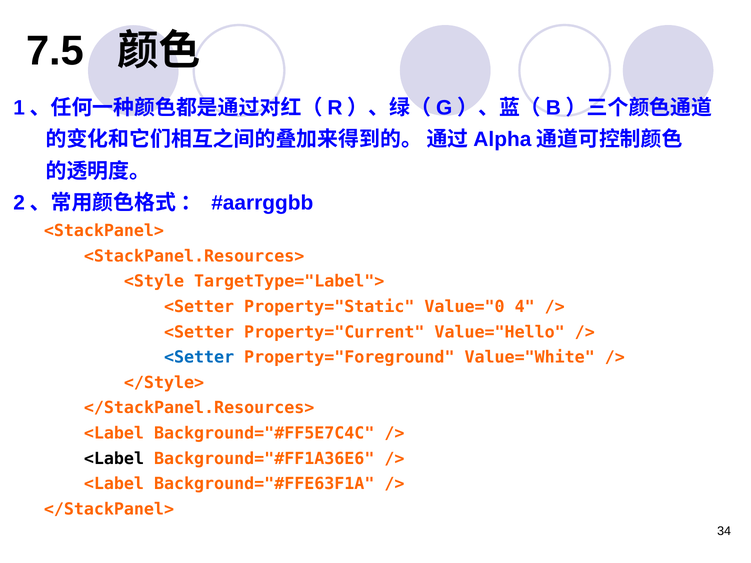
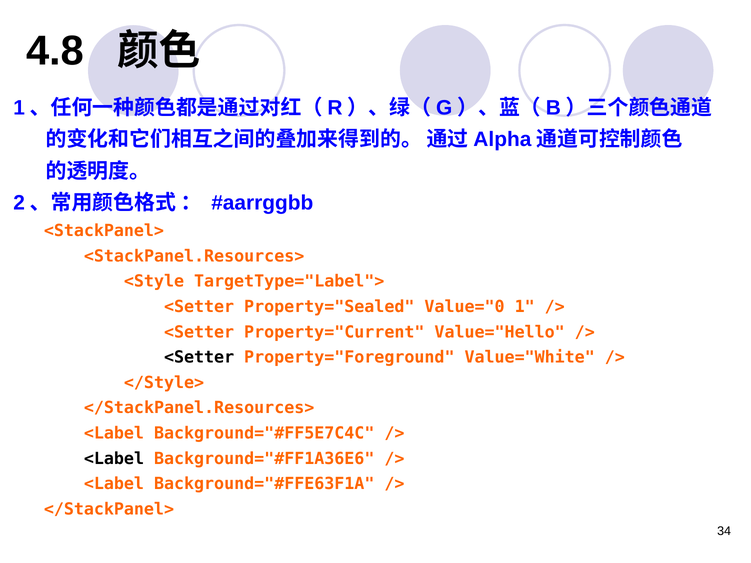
7.5: 7.5 -> 4.8 (55, 51)
Property="Static: Property="Static -> Property="Sealed (329, 307)
4: 4 -> 1 (525, 307)
<Setter colour: blue -> black (199, 358)
